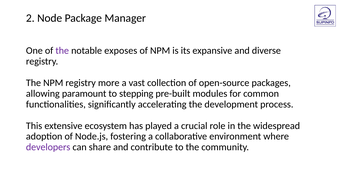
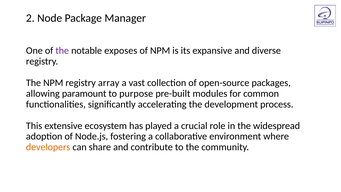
more: more -> array (109, 83)
stepping: stepping -> purpose (136, 93)
developers colour: purple -> orange (48, 147)
